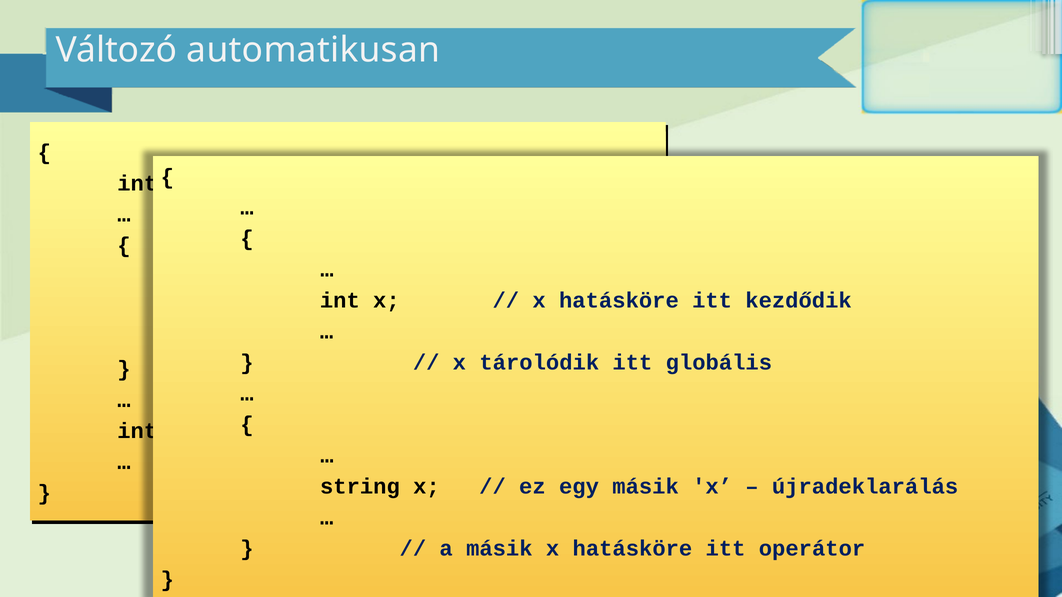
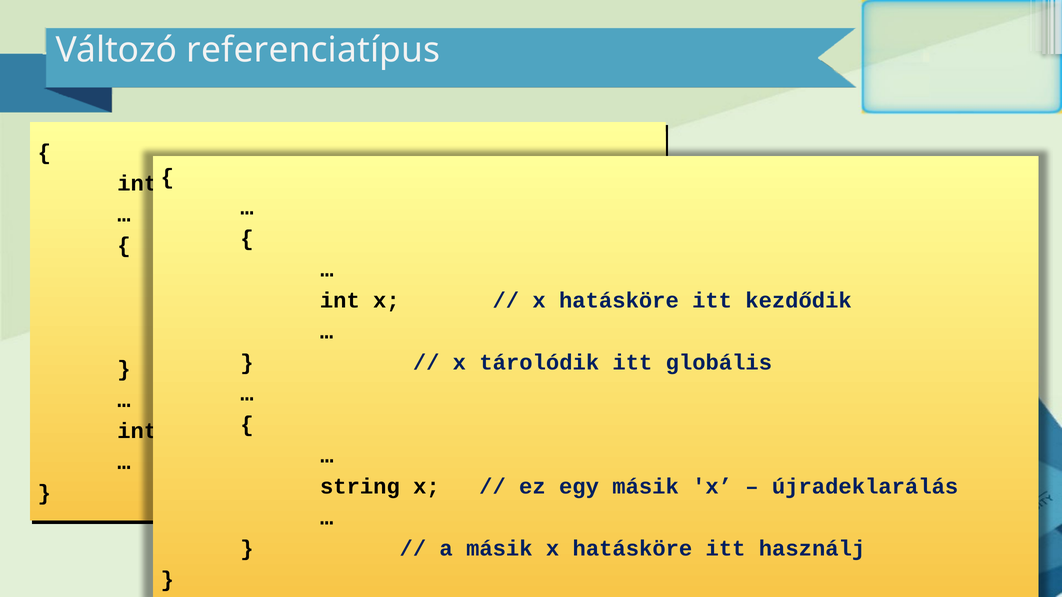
automatikusan: automatikusan -> referenciatípus (313, 50)
operátor: operátor -> használj (812, 549)
